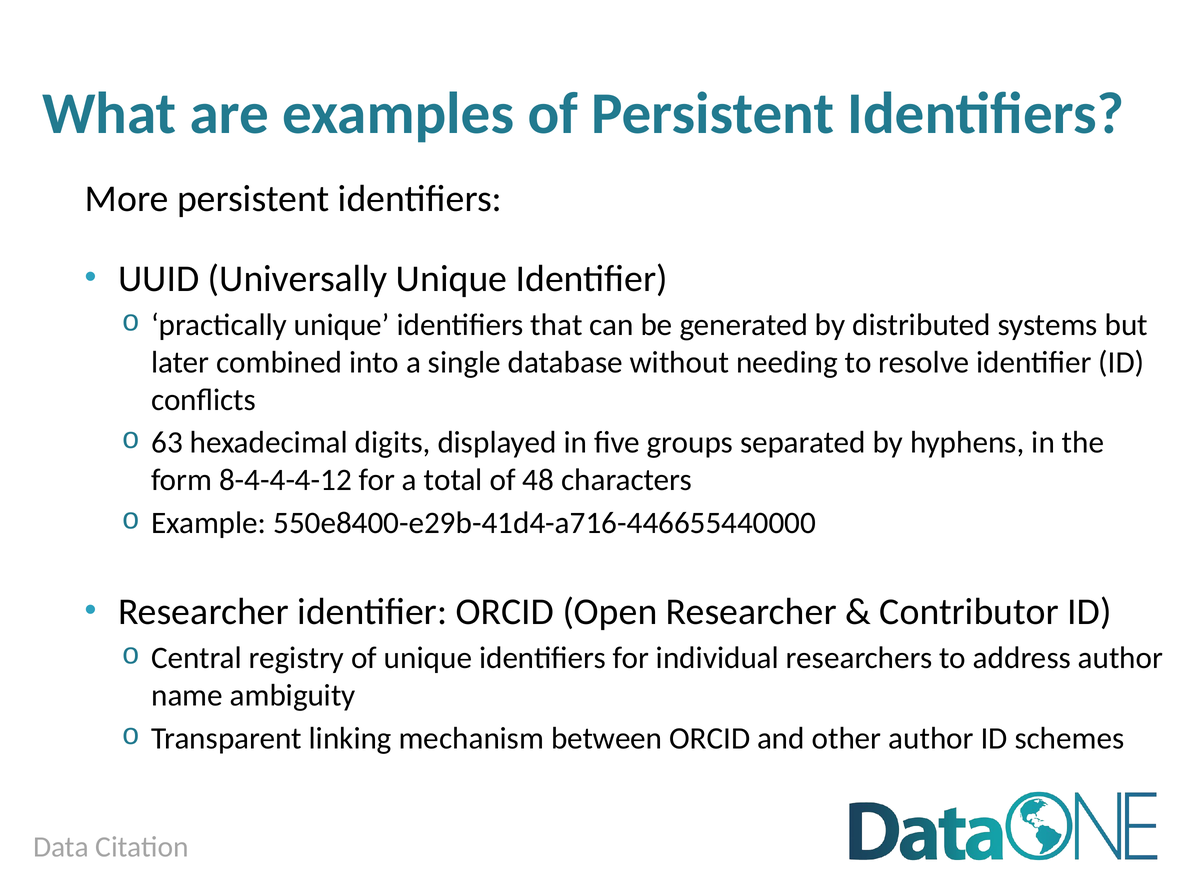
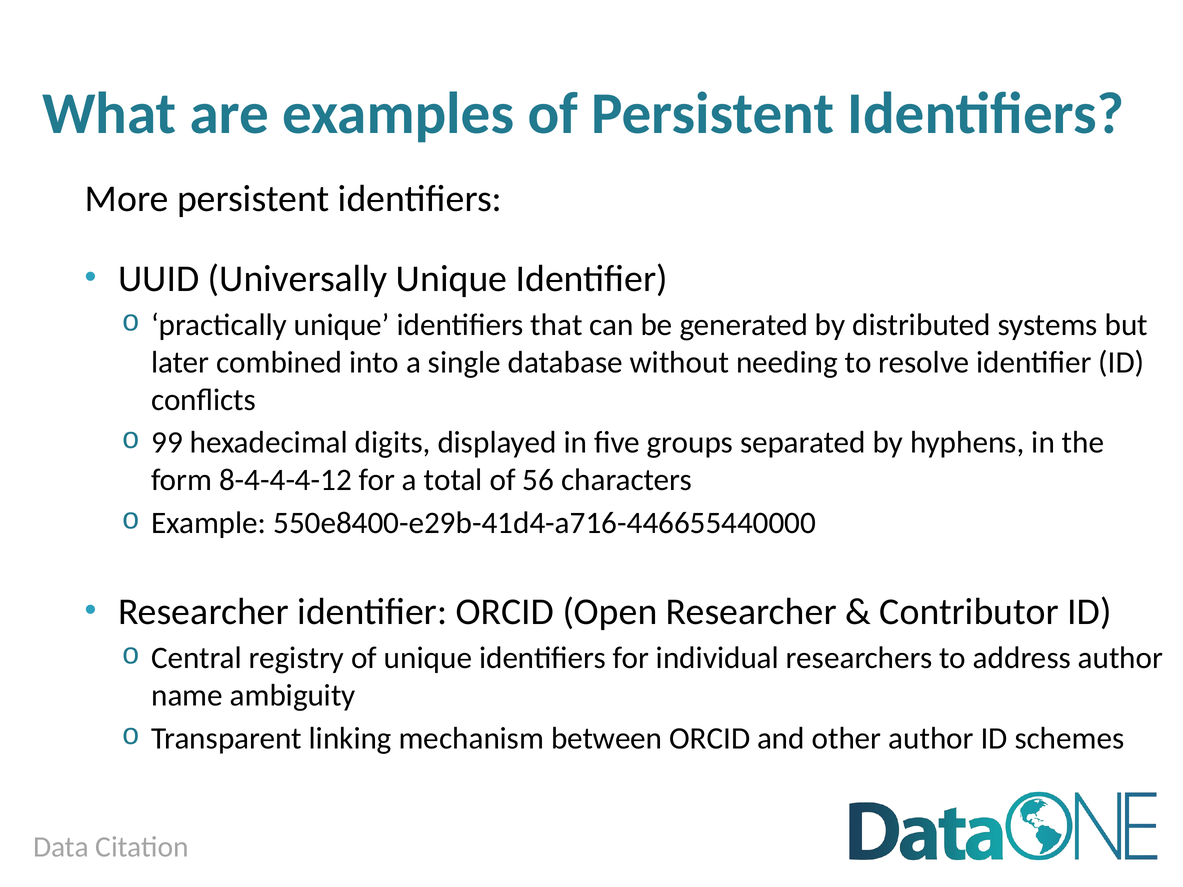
63: 63 -> 99 (167, 443)
48: 48 -> 56 (538, 480)
